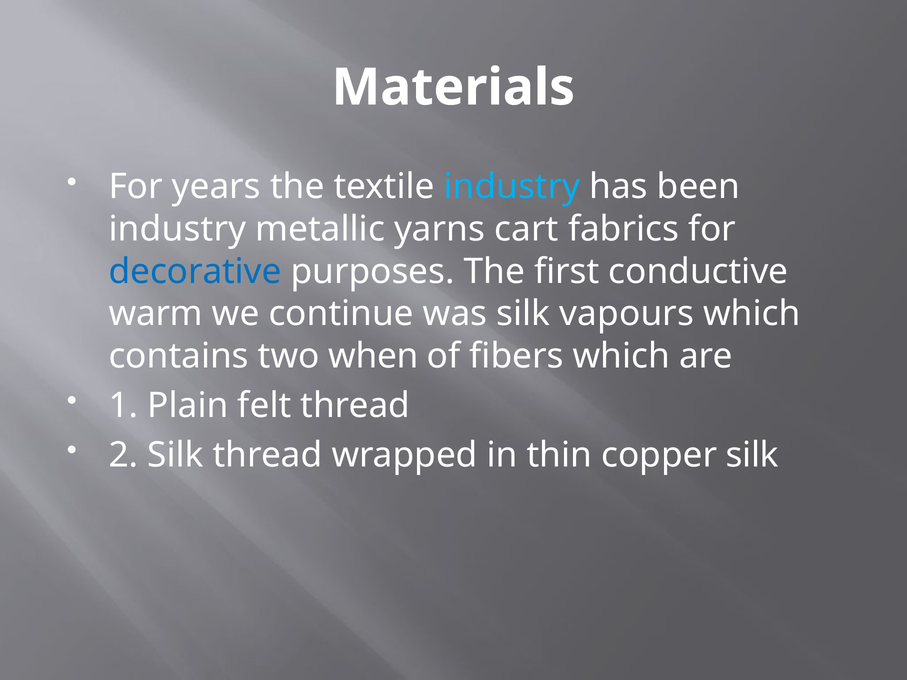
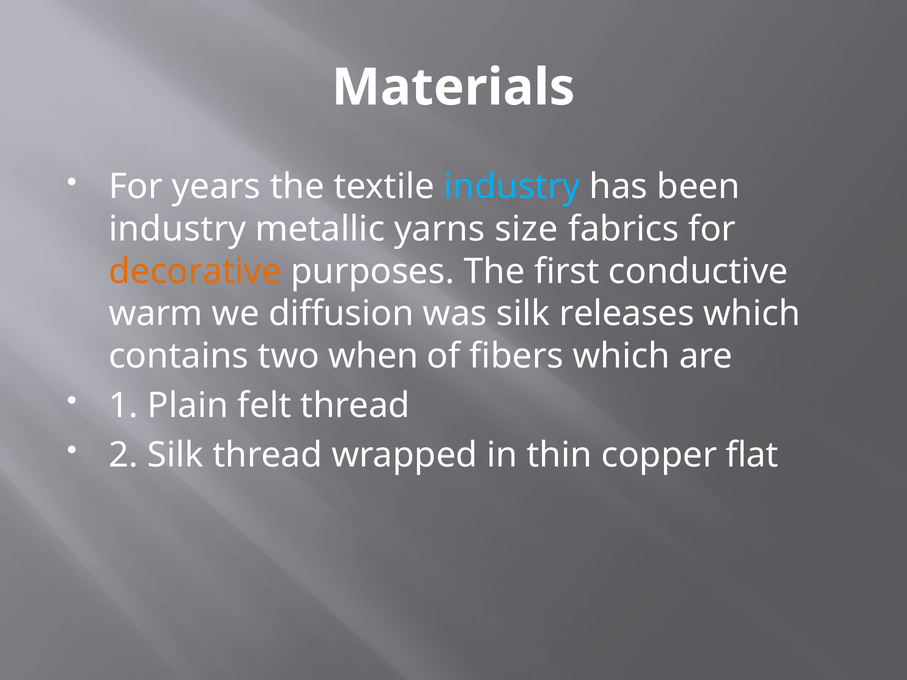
cart: cart -> size (526, 229)
decorative colour: blue -> orange (195, 272)
continue: continue -> diffusion (341, 314)
vapours: vapours -> releases (627, 314)
copper silk: silk -> flat (752, 455)
